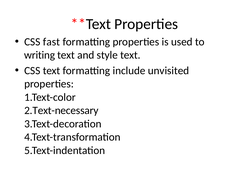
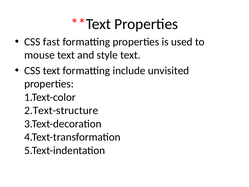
writing: writing -> mouse (40, 55)
2.Text-necessary: 2.Text-necessary -> 2.Text-structure (61, 110)
